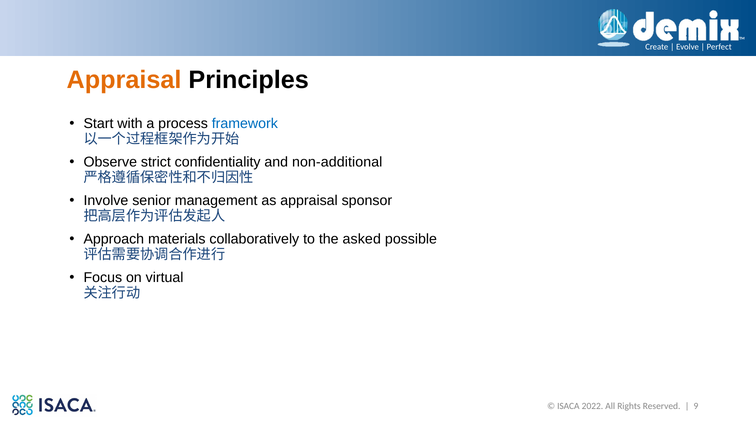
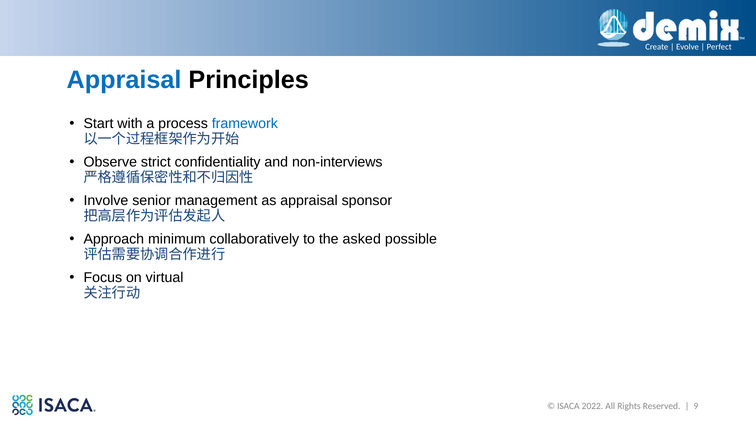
Appraisal colour: orange -> blue (124, 80)
non-additional: non-additional -> non-interviews (337, 162)
materials: materials -> minimum (177, 239)
